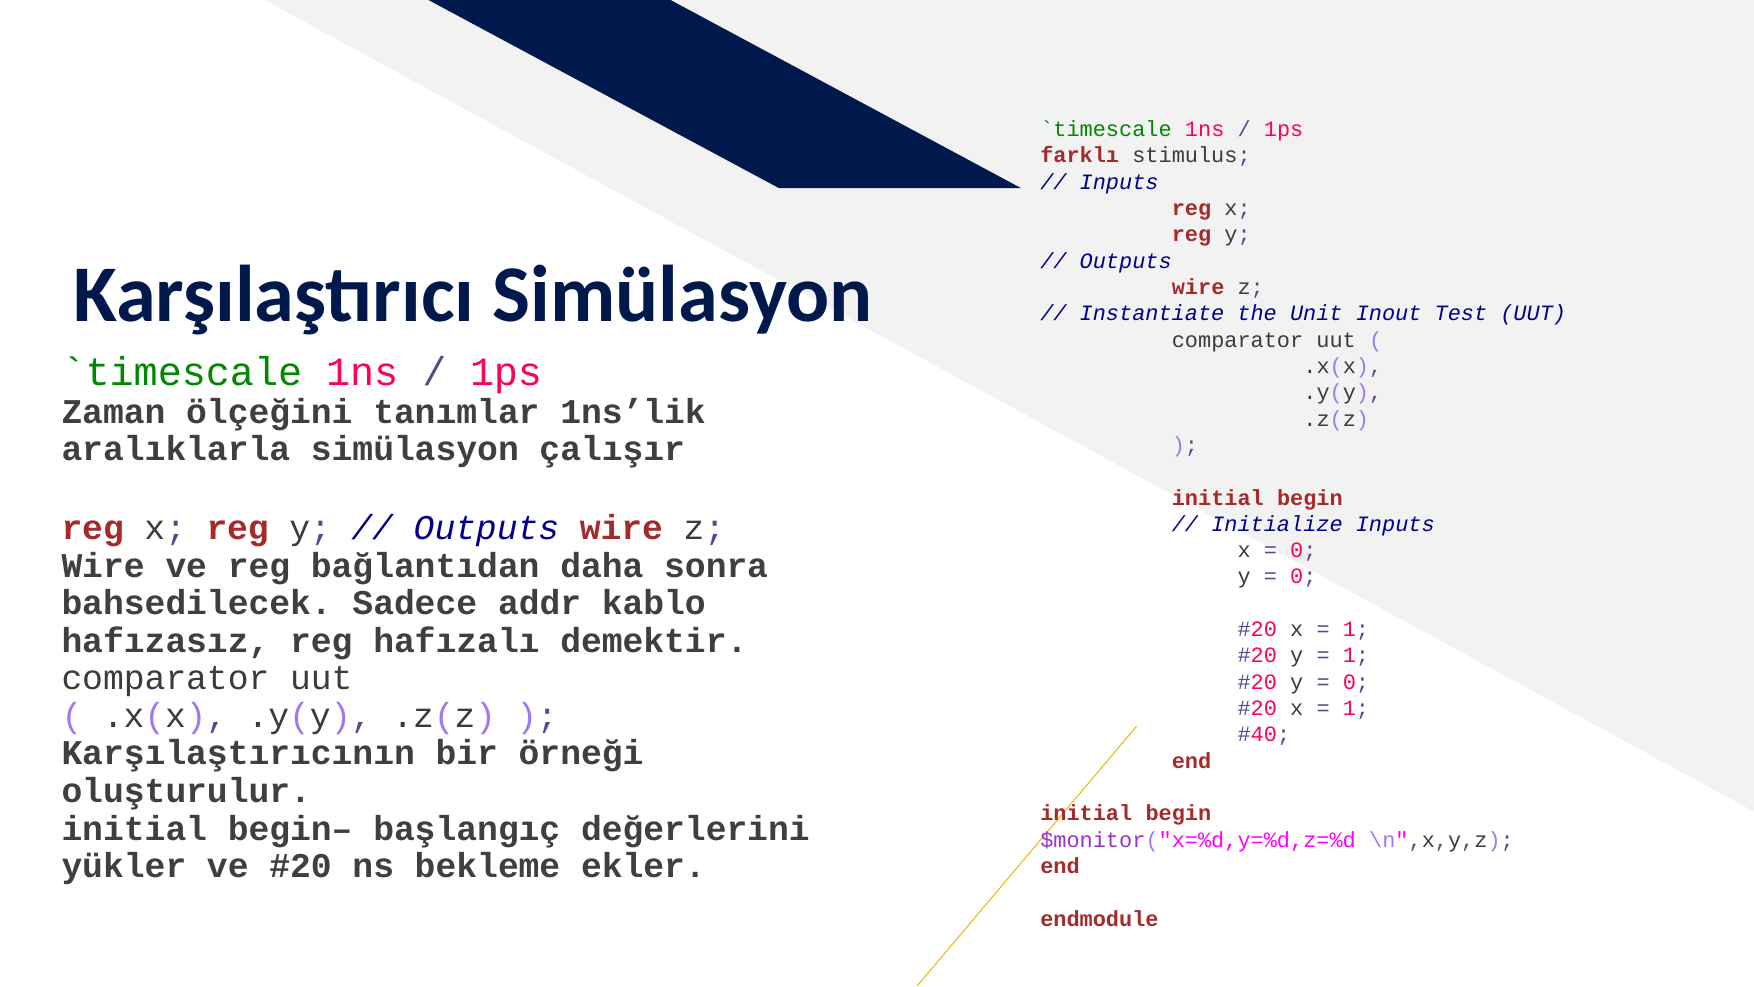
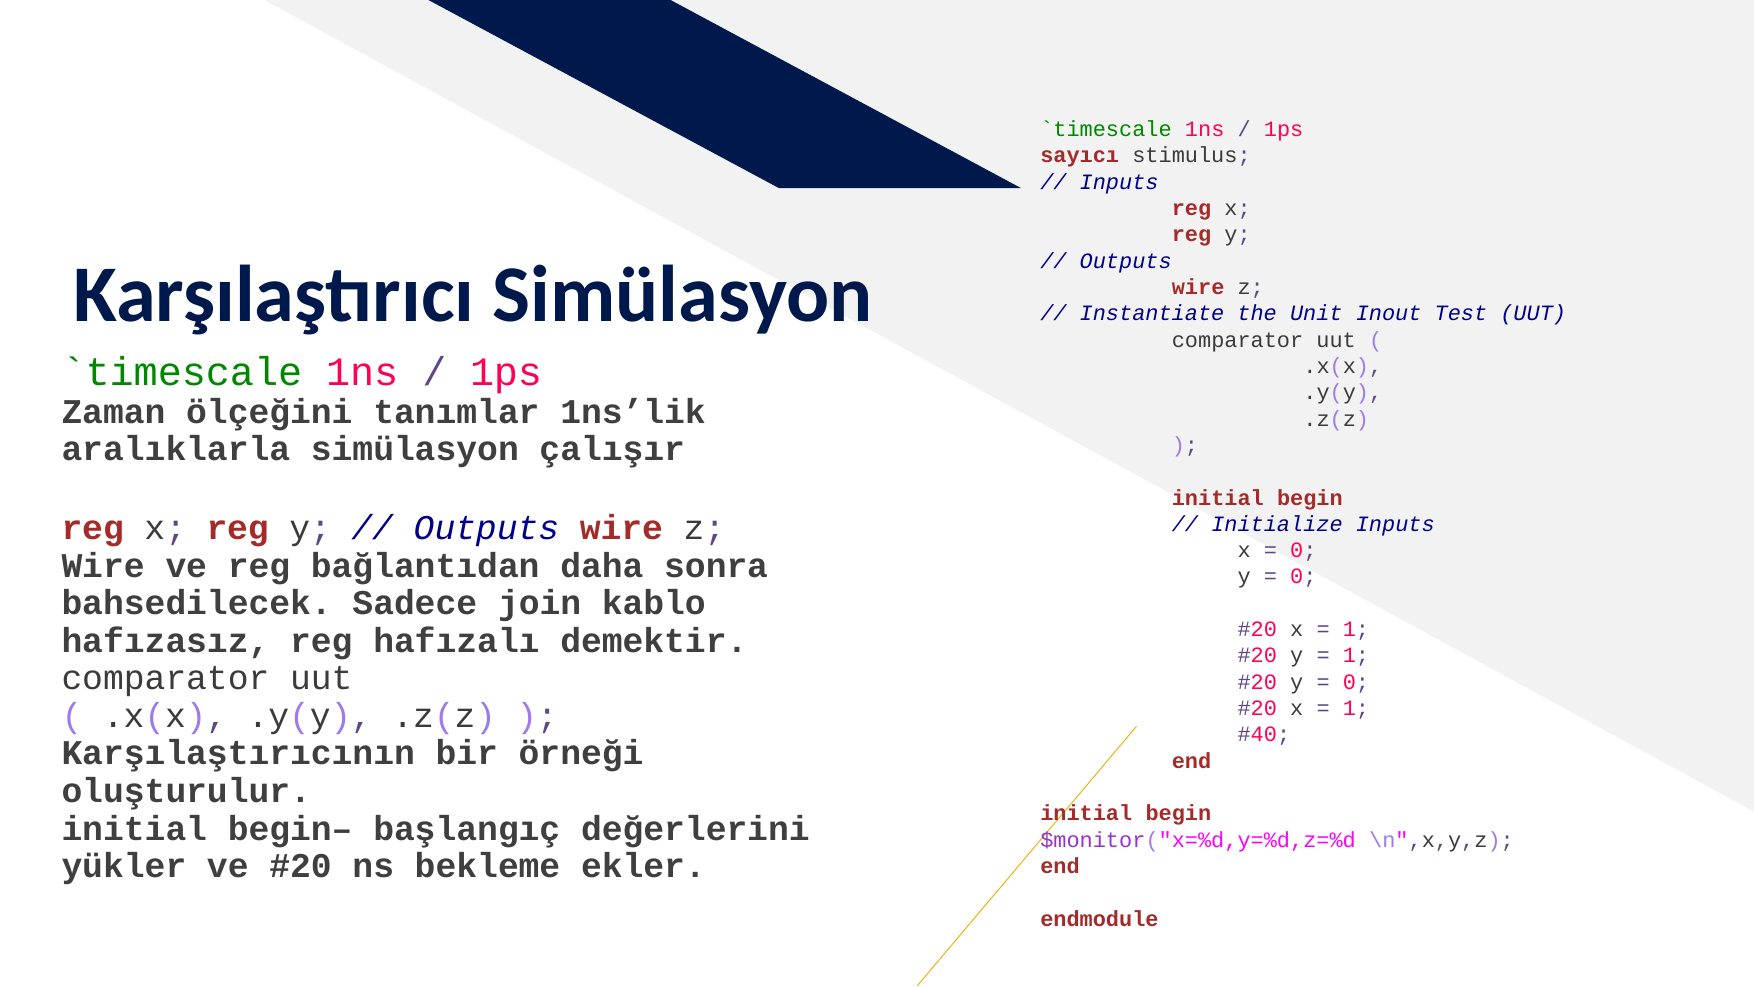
farklı: farklı -> sayıcı (1080, 156)
addr: addr -> join (540, 603)
